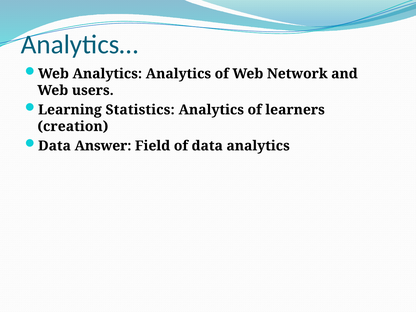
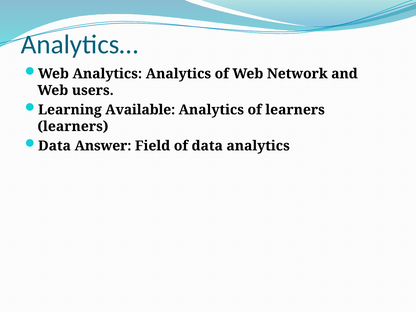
Statistics: Statistics -> Available (140, 110)
creation: creation -> learners (73, 126)
